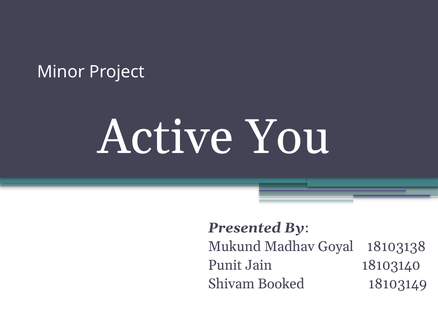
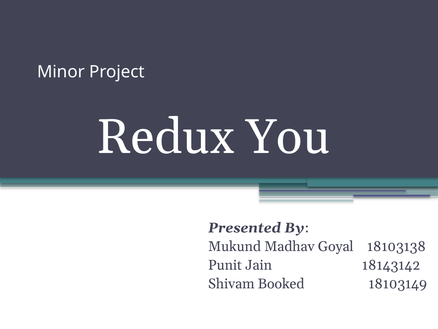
Active: Active -> Redux (166, 137)
18103140: 18103140 -> 18143142 (391, 265)
